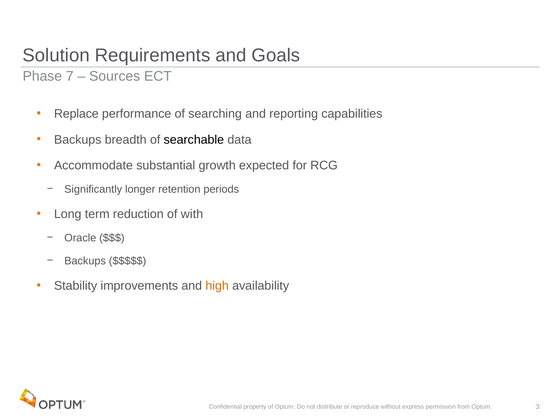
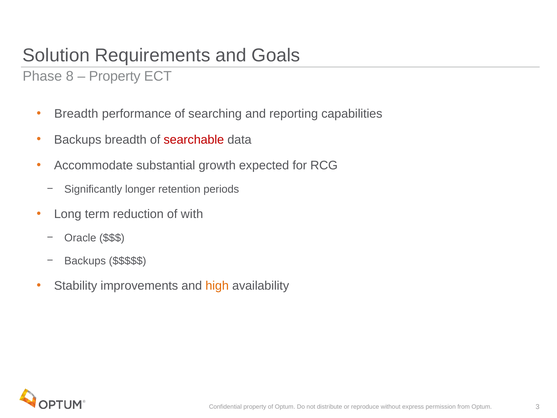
7: 7 -> 8 (70, 76)
Sources: Sources -> Property (115, 76)
Replace: Replace -> Breadth (76, 114)
searchable colour: black -> red (194, 140)
